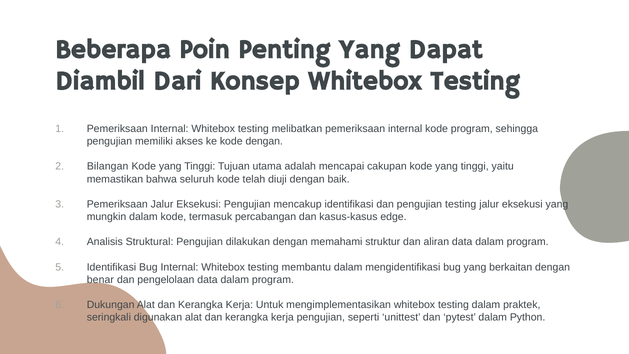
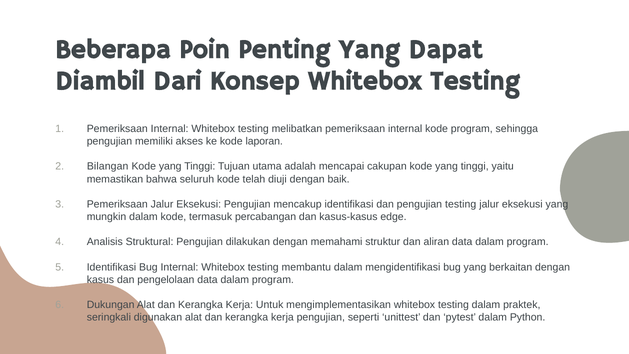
kode dengan: dengan -> laporan (264, 141)
benar: benar -> kasus (100, 280)
